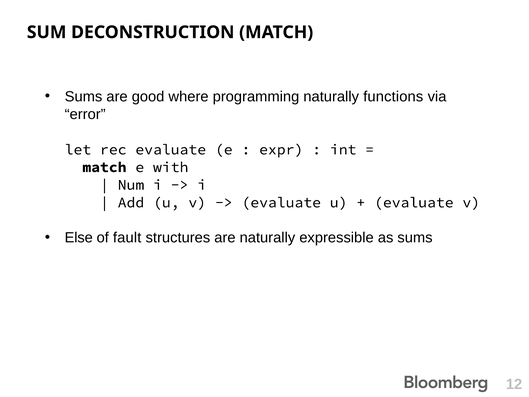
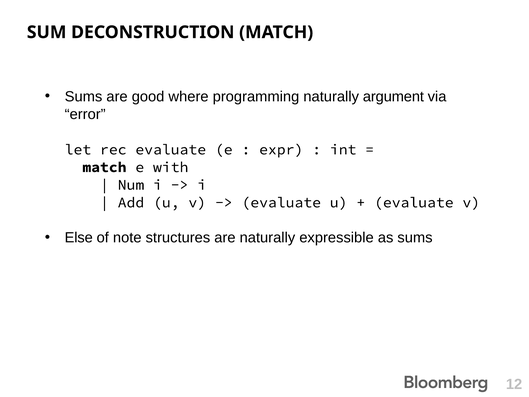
functions: functions -> argument (393, 97)
fault: fault -> note (127, 238)
